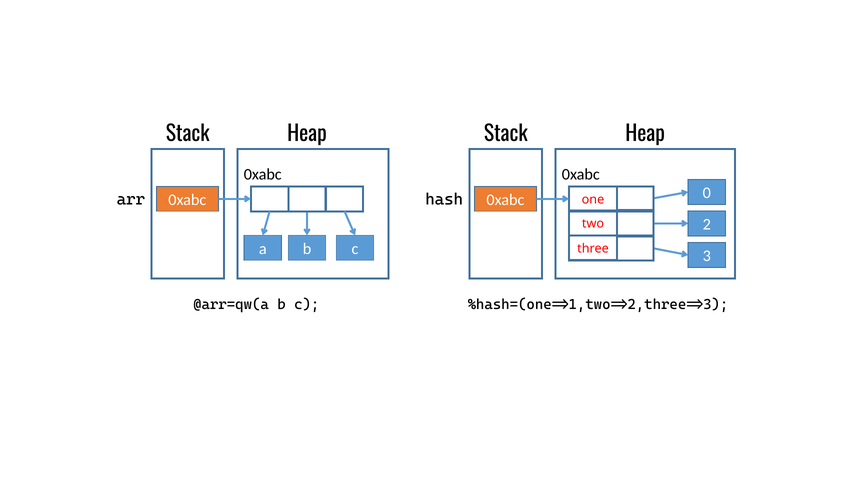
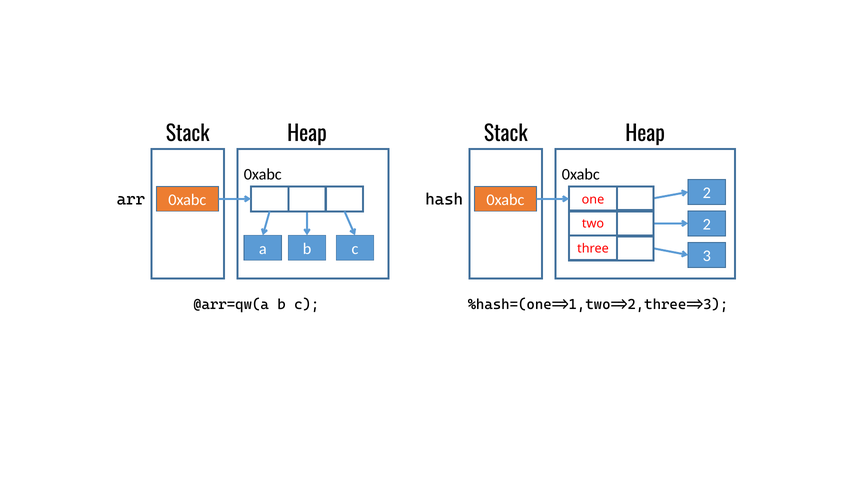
hash 0: 0 -> 2 (707, 193)
